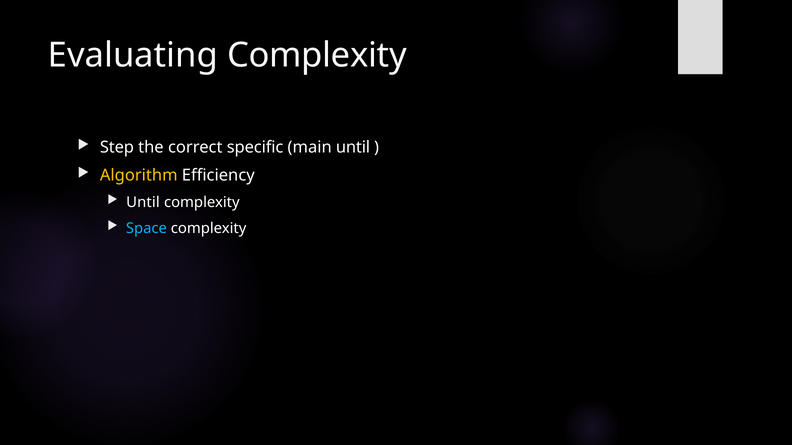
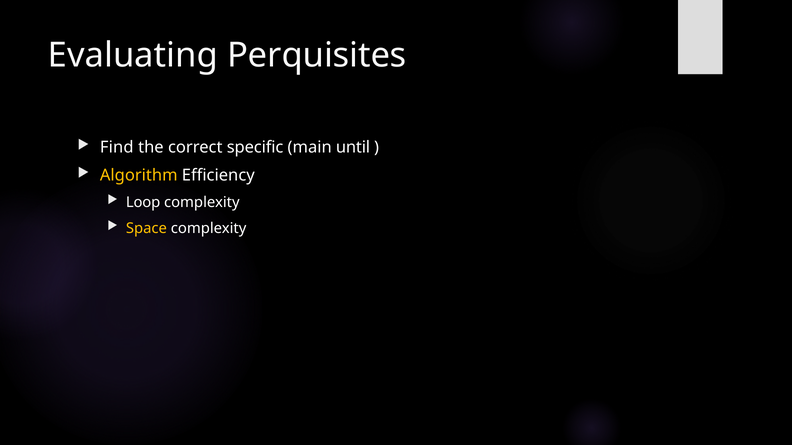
Evaluating Complexity: Complexity -> Perquisites (317, 56)
Step: Step -> Find (117, 147)
Until: Until -> Loop (143, 202)
Space colour: light blue -> yellow (146, 228)
